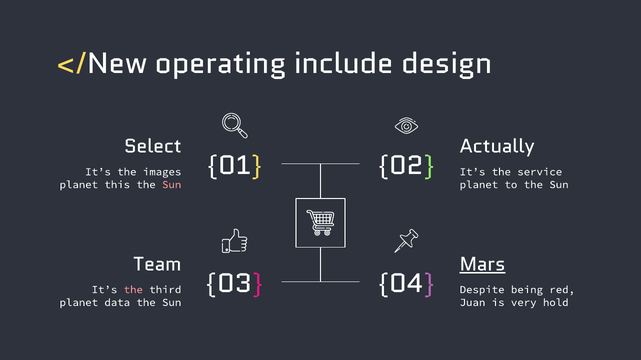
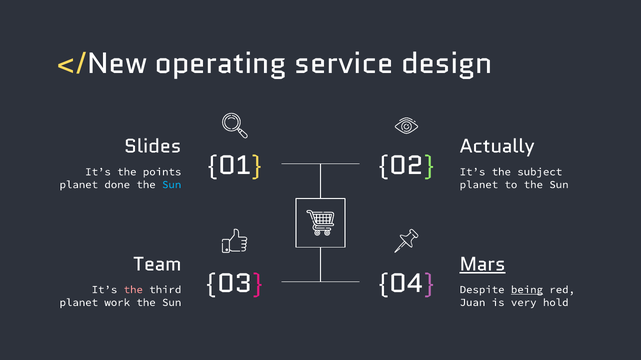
include: include -> service (344, 64)
Select: Select -> Slides (153, 147)
images: images -> points (162, 172)
service: service -> subject (540, 172)
this: this -> done (117, 185)
Sun colour: pink -> light blue (172, 185)
being underline: none -> present (527, 290)
data: data -> work (117, 303)
